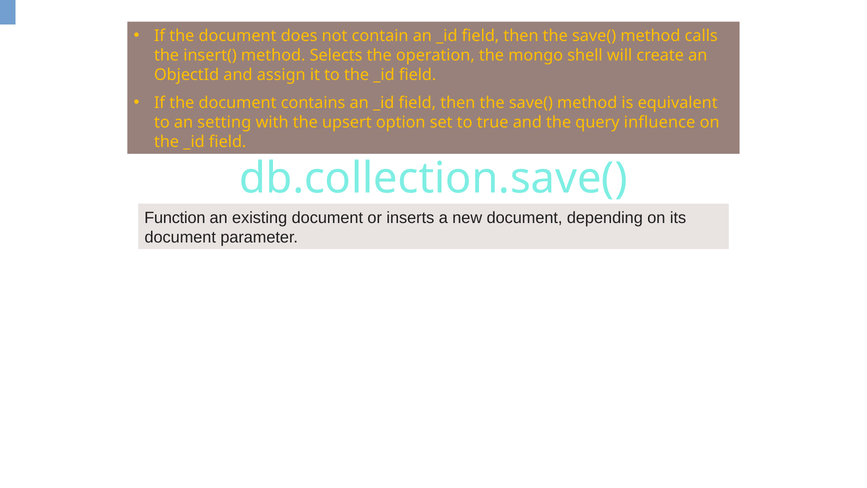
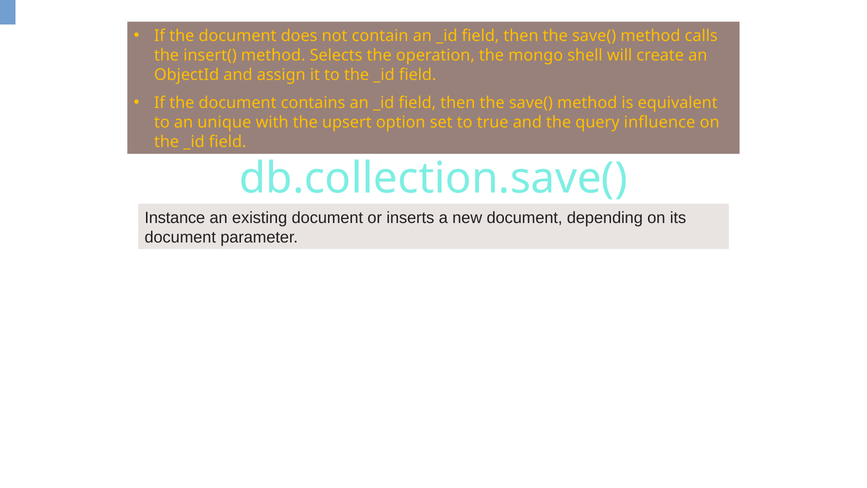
setting: setting -> unique (224, 122)
Function: Function -> Instance (175, 218)
